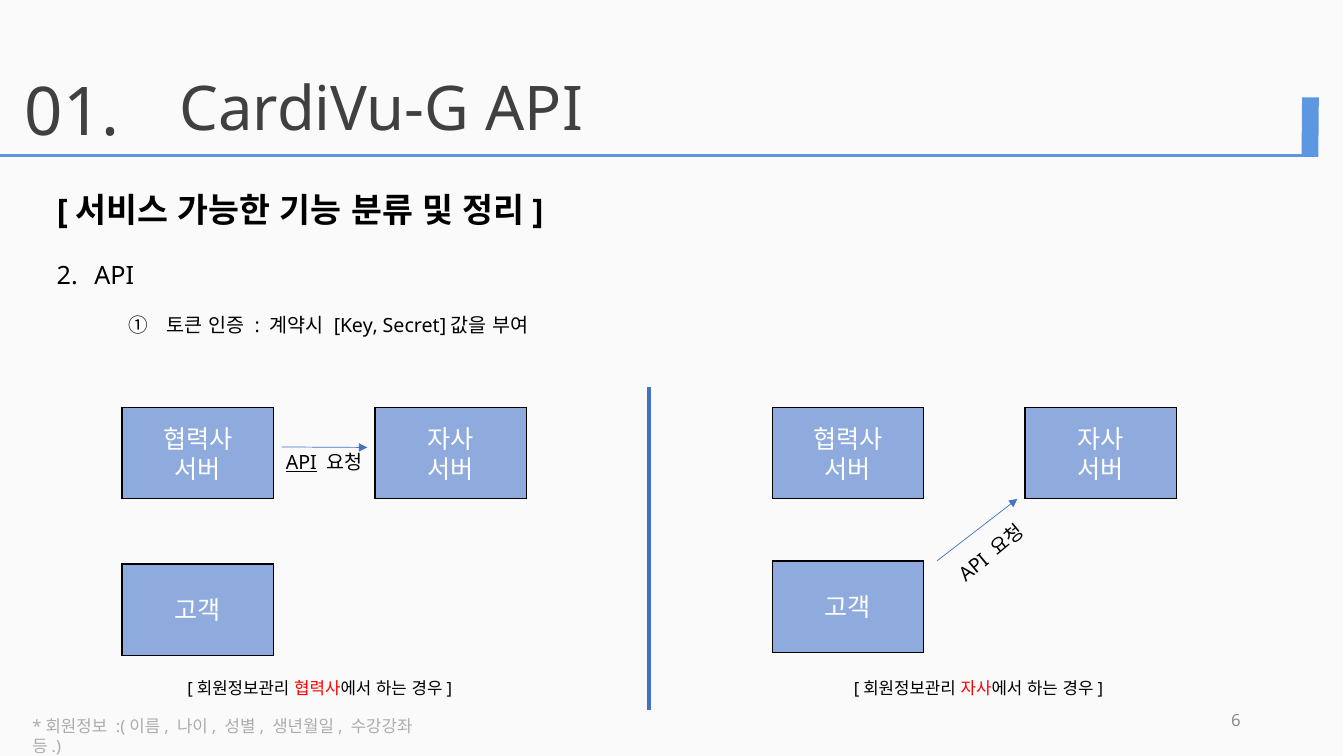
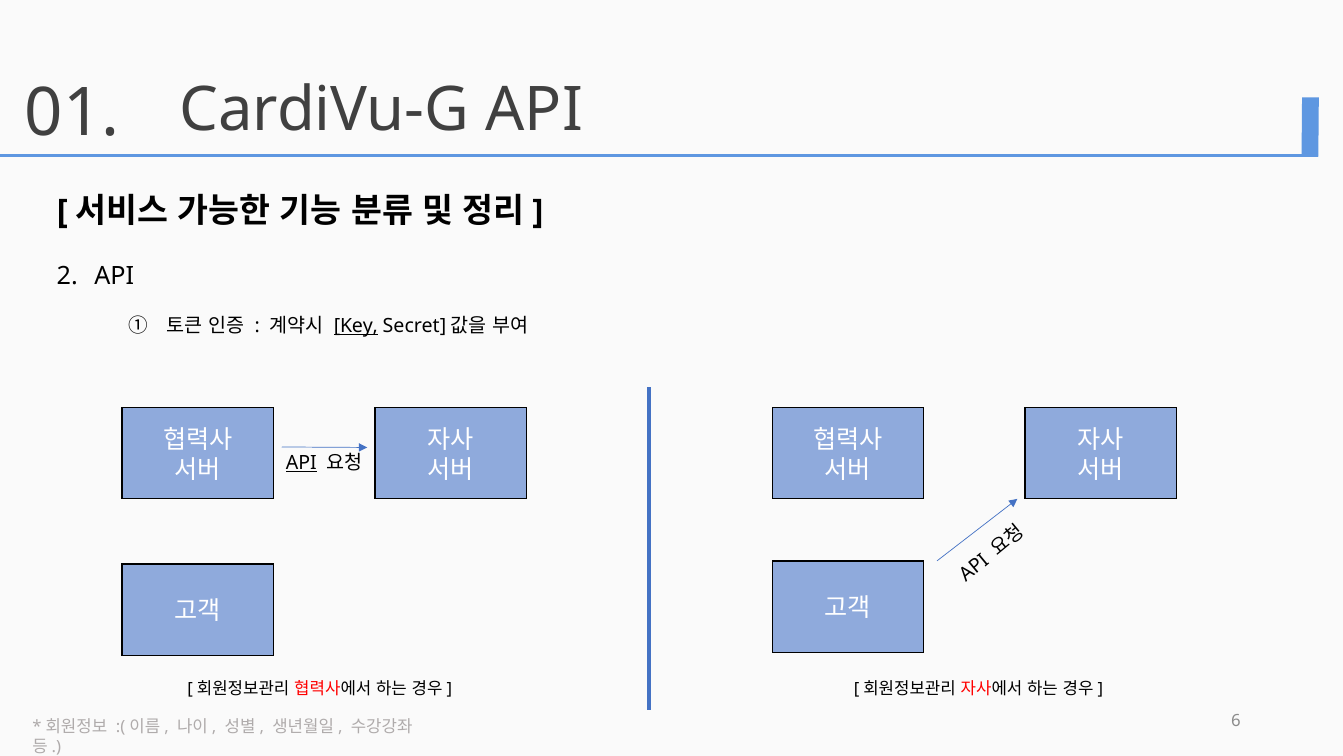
Key underline: none -> present (356, 326)
